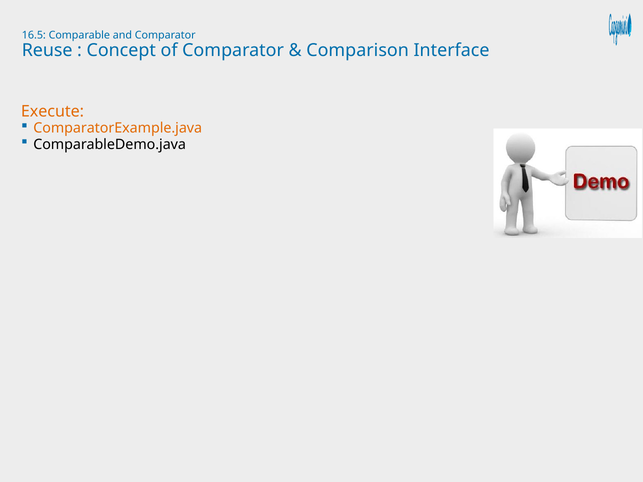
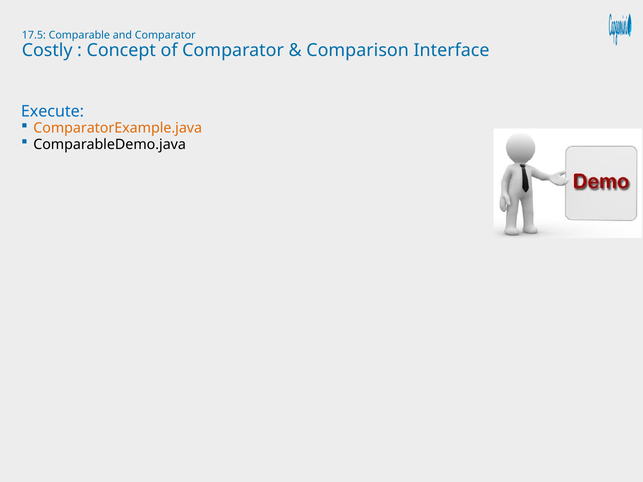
16.5: 16.5 -> 17.5 (34, 35)
Reuse: Reuse -> Costly (47, 51)
Execute colour: orange -> blue (52, 111)
